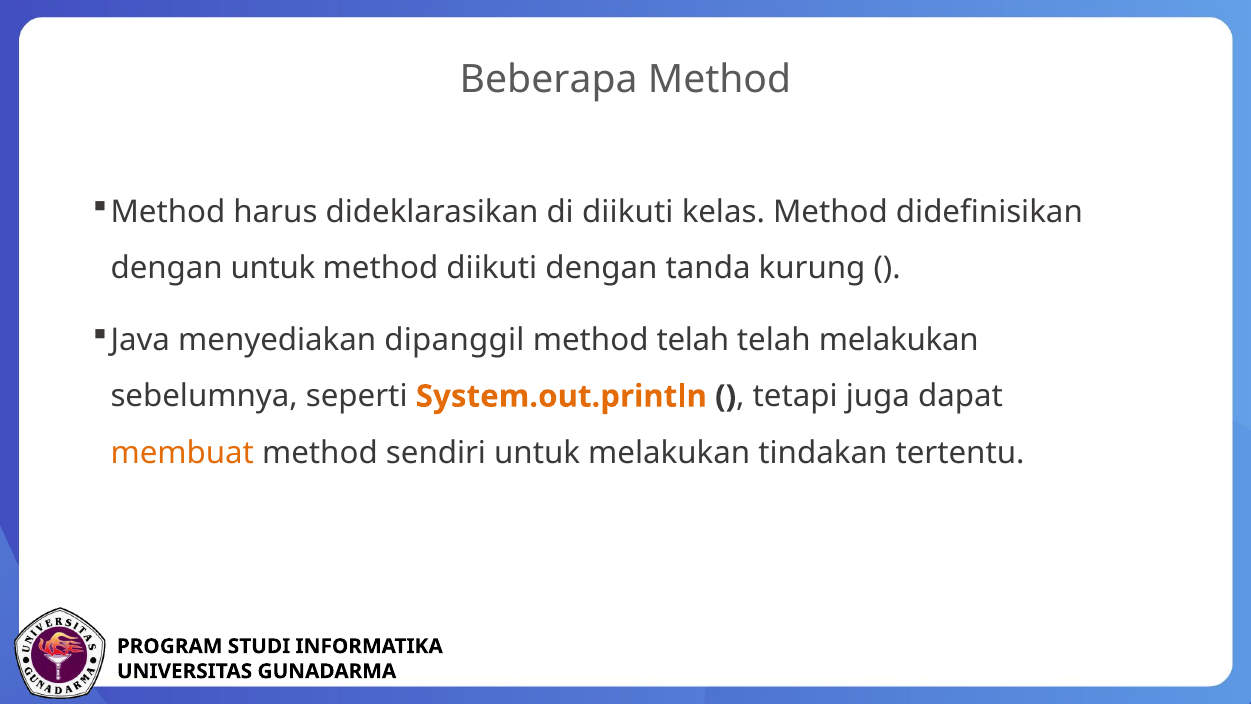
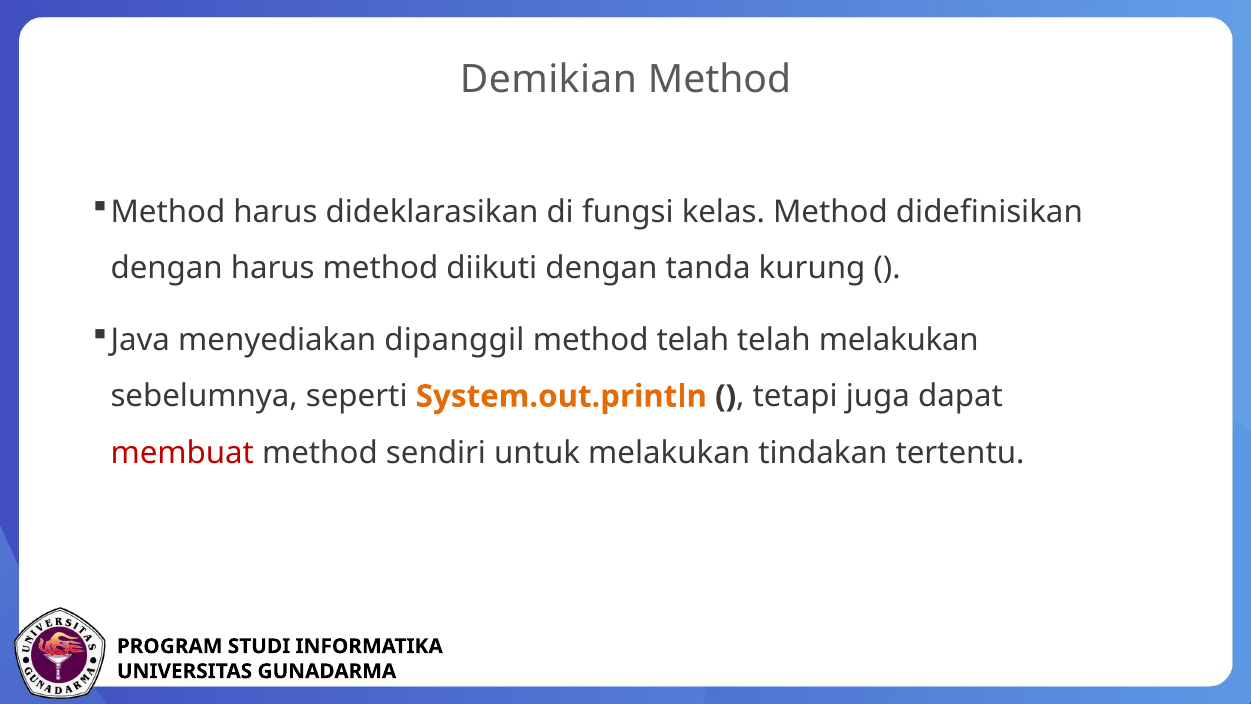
Beberapa: Beberapa -> Demikian (548, 80)
di diikuti: diikuti -> fungsi (628, 212)
dengan untuk: untuk -> harus (273, 268)
membuat colour: orange -> red (182, 452)
